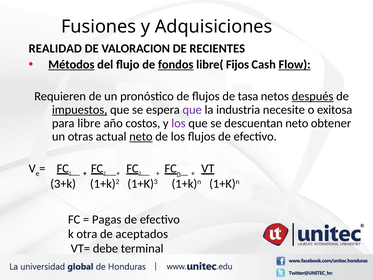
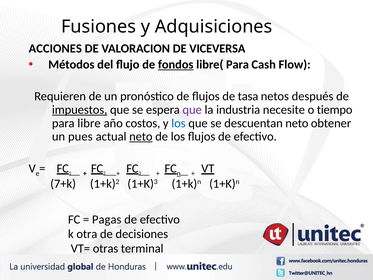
REALIDAD: REALIDAD -> ACCIONES (55, 49)
RECIENTES: RECIENTES -> VICEVERSA (217, 49)
Métodos underline: present -> none (71, 64)
libre( Fijos: Fijos -> Para (237, 64)
Flow underline: present -> none (295, 64)
después underline: present -> none (313, 96)
exitosa: exitosa -> tiempo (335, 110)
los colour: purple -> blue (178, 123)
otras: otras -> pues (80, 136)
3+k: 3+k -> 7+k (63, 184)
aceptados: aceptados -> decisiones (142, 234)
debe: debe -> otras (106, 248)
